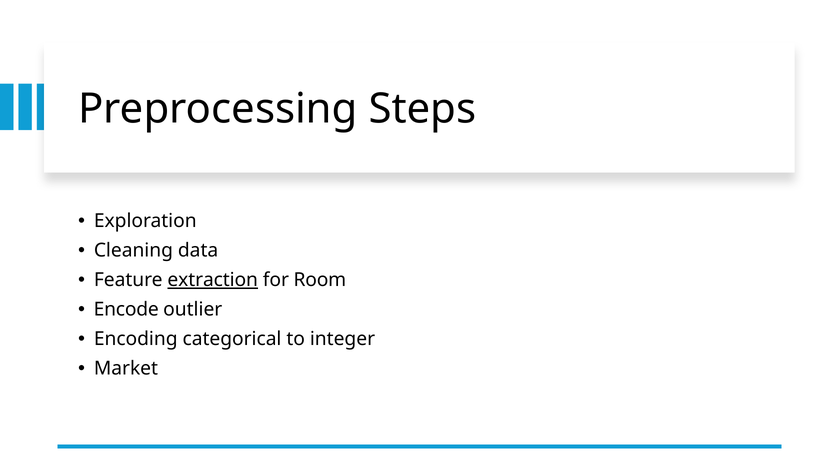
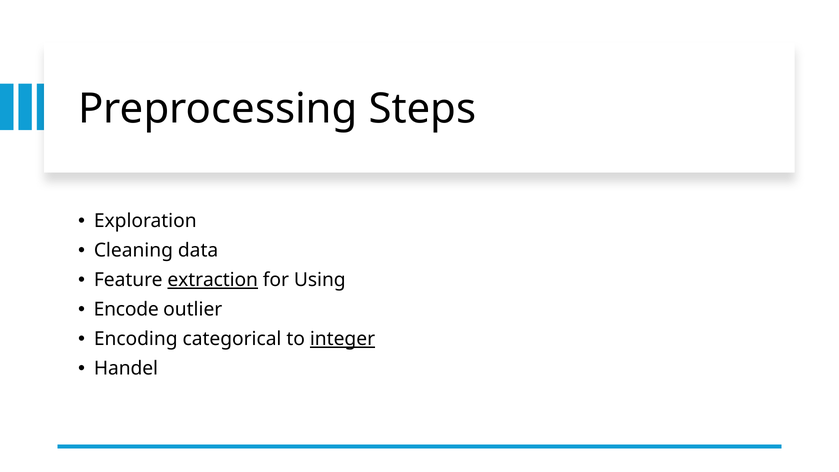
Room: Room -> Using (320, 280)
integer underline: none -> present (342, 339)
Market: Market -> Handel (126, 368)
